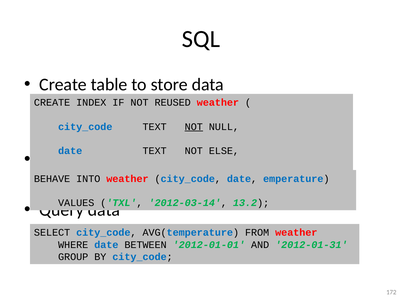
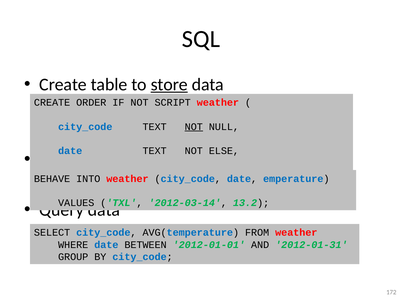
store underline: none -> present (169, 84)
INDEX: INDEX -> ORDER (91, 102)
REUSED: REUSED -> SCRIPT (173, 102)
